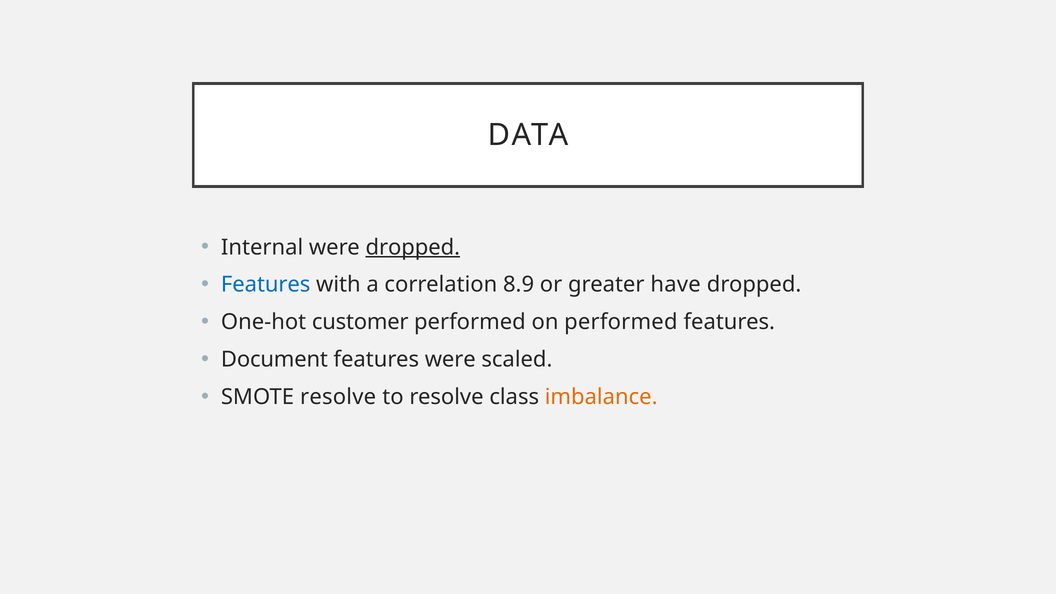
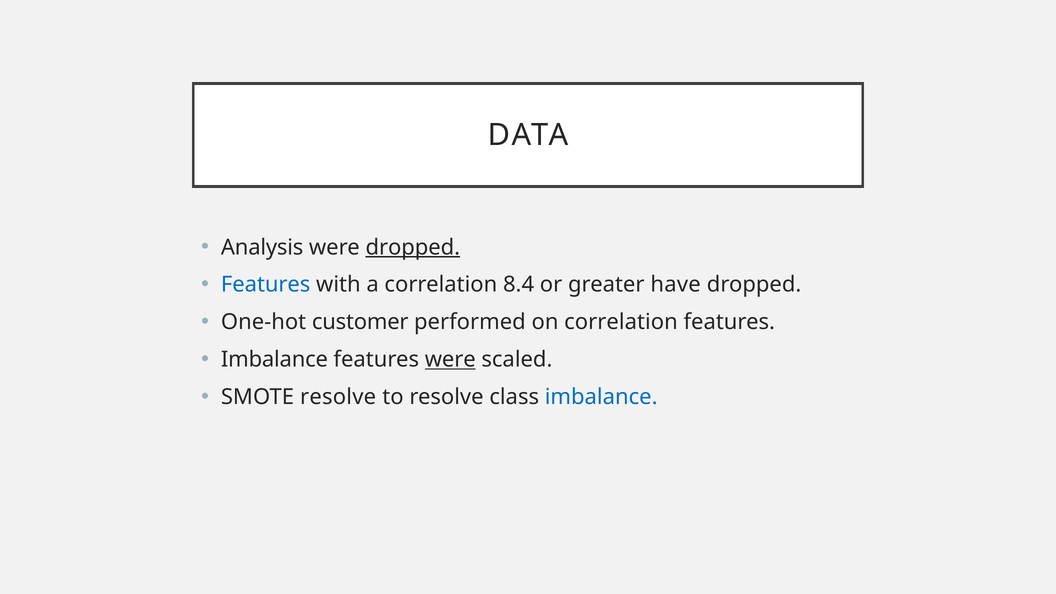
Internal: Internal -> Analysis (262, 247)
8.9: 8.9 -> 8.4 (519, 285)
on performed: performed -> correlation (621, 322)
Document: Document -> Imbalance (274, 360)
were underline: none -> present (450, 360)
imbalance colour: orange -> blue (601, 397)
